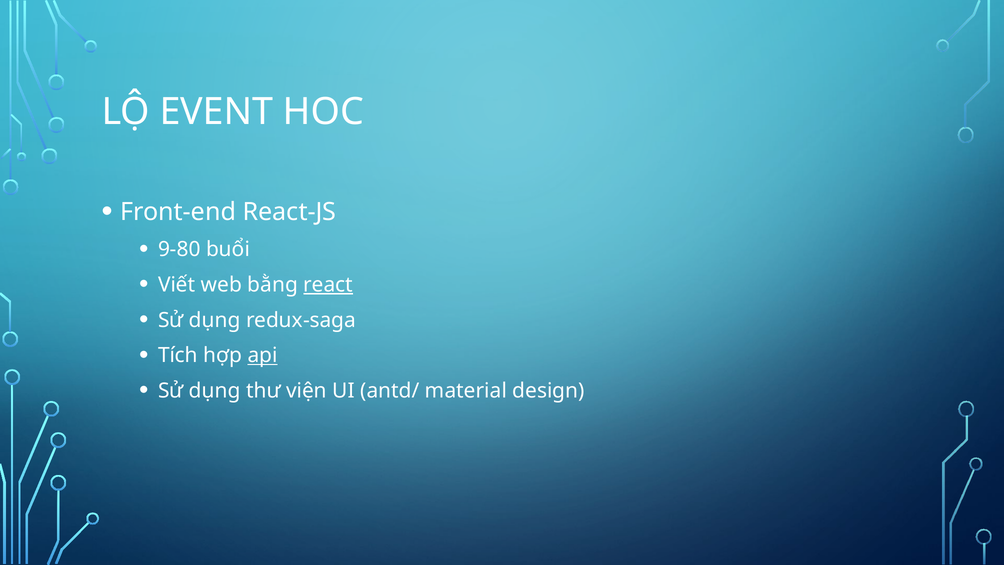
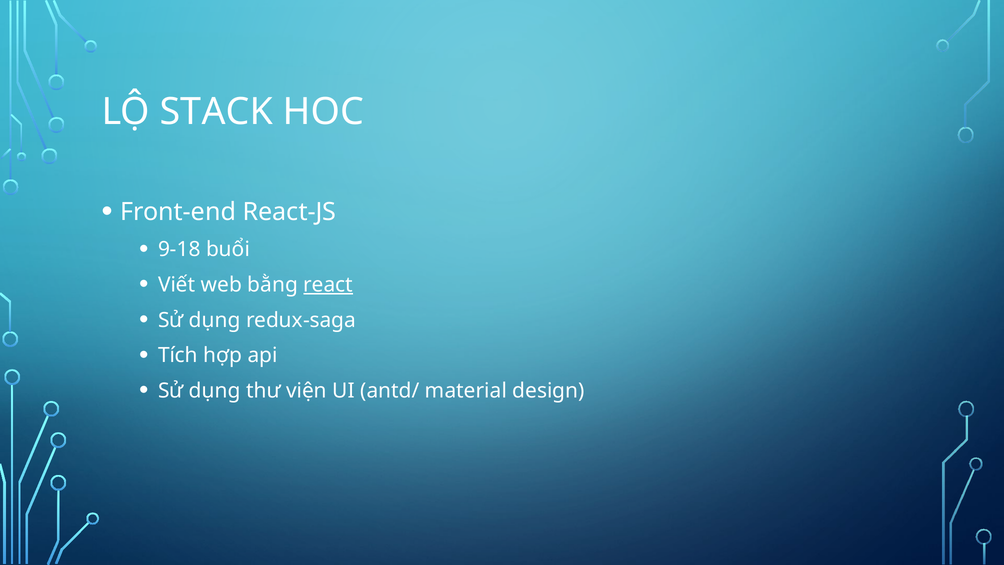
EVENT: EVENT -> STACK (216, 112)
9-80: 9-80 -> 9-18 (179, 249)
api underline: present -> none (263, 355)
